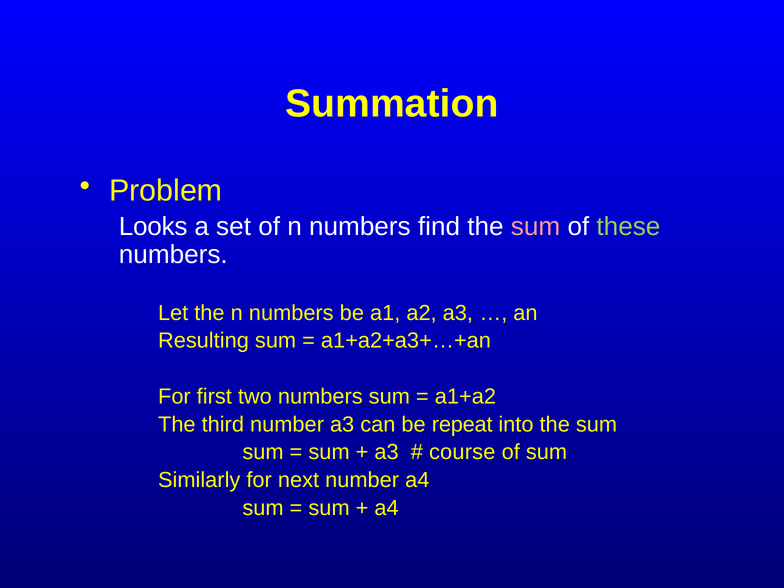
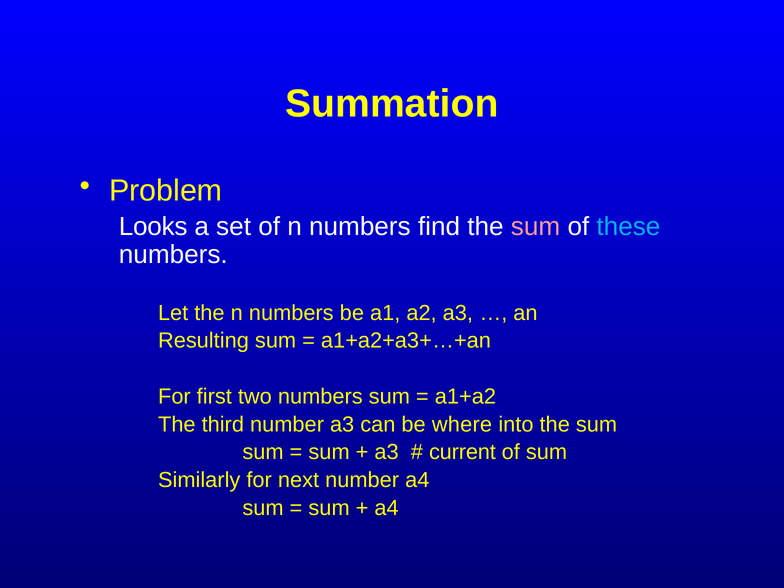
these colour: light green -> light blue (628, 227)
repeat: repeat -> where (462, 424)
course: course -> current (462, 452)
